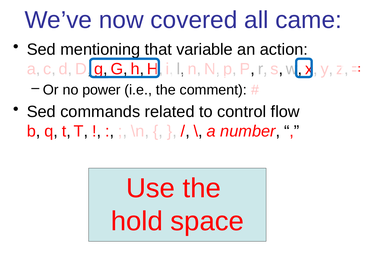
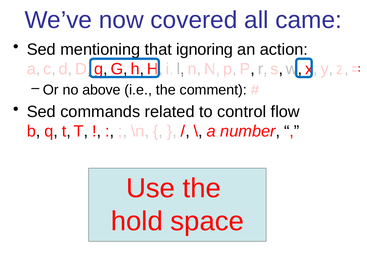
variable: variable -> ignoring (205, 49)
power: power -> above (101, 90)
